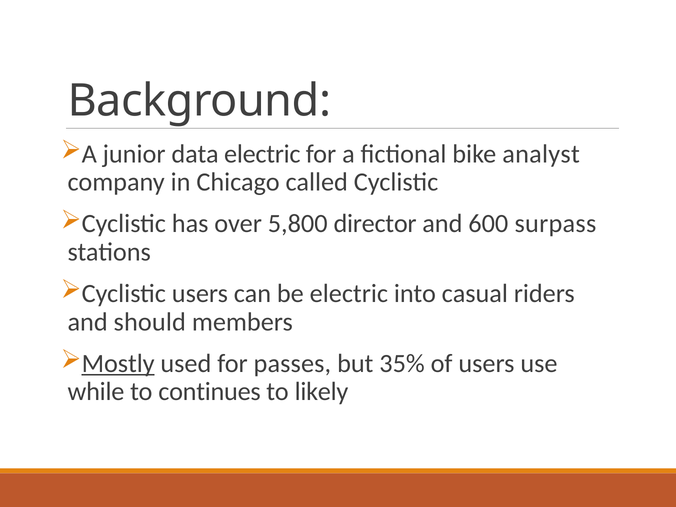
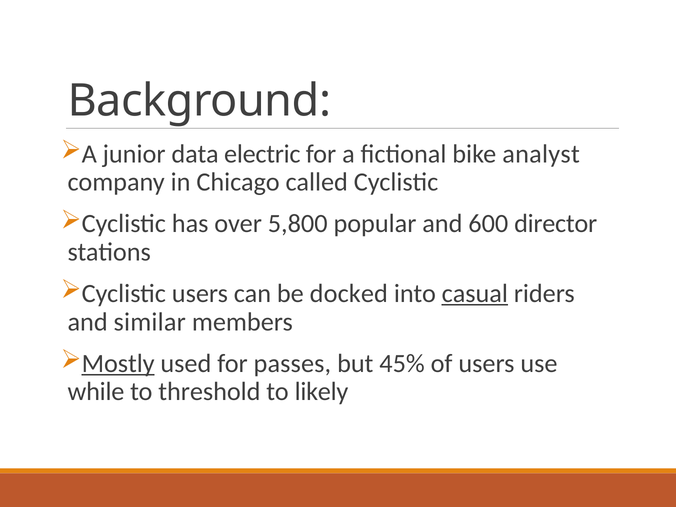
director: director -> popular (375, 224)
surpass: surpass -> director (556, 224)
be electric: electric -> docked (349, 294)
casual underline: none -> present (475, 294)
should: should -> similar (150, 322)
35%: 35% -> 45% (402, 363)
continues: continues -> threshold (209, 392)
